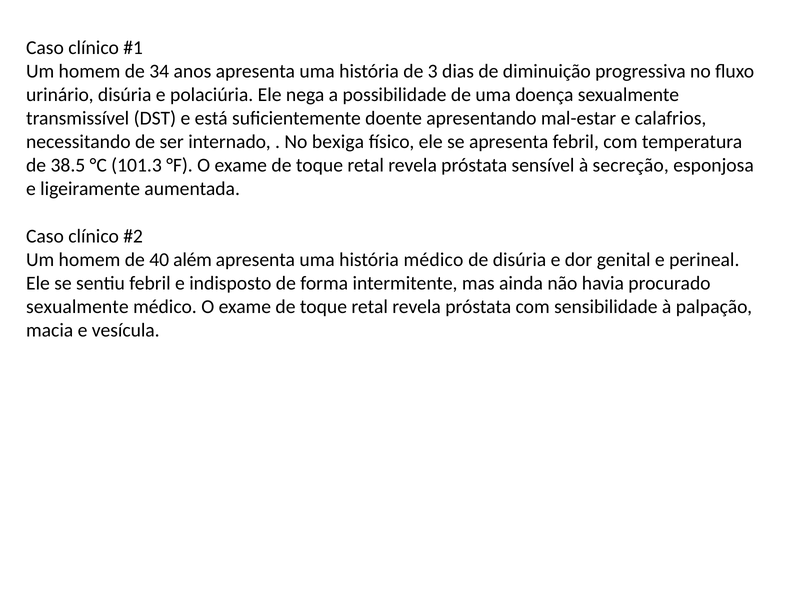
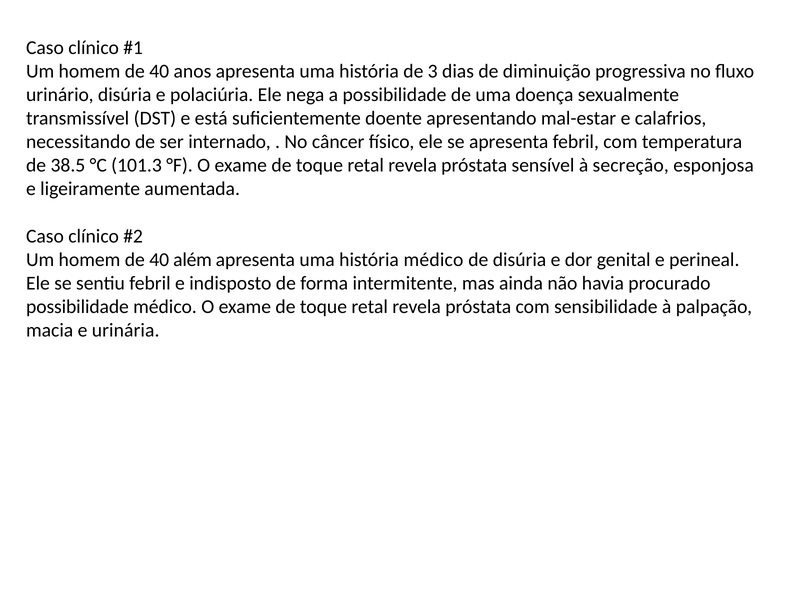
34: 34 -> 40 (159, 71)
bexiga: bexiga -> câncer (338, 142)
sexualmente: sexualmente -> possibilidade (77, 307)
vesícula: vesícula -> urinária (126, 330)
